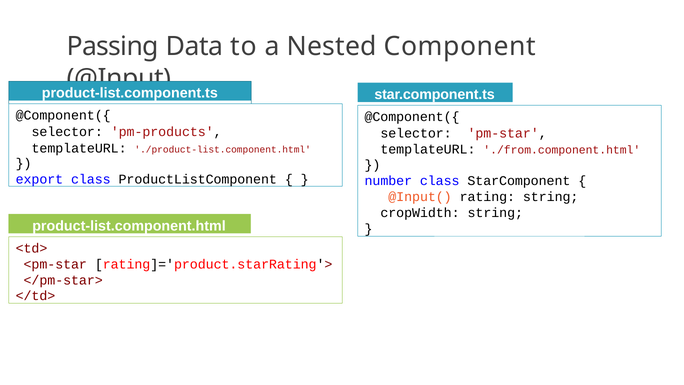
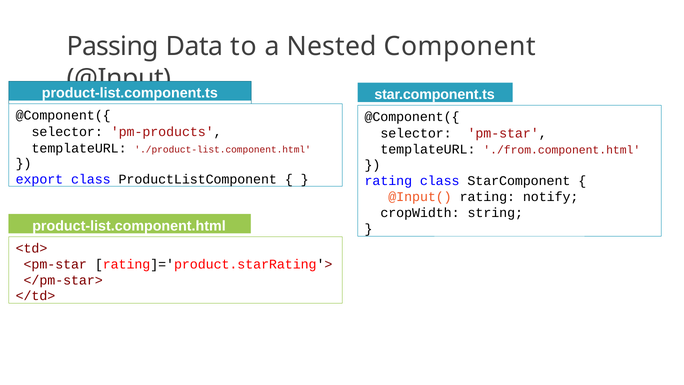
number: number -> rating (388, 181)
rating string: string -> notify (551, 197)
